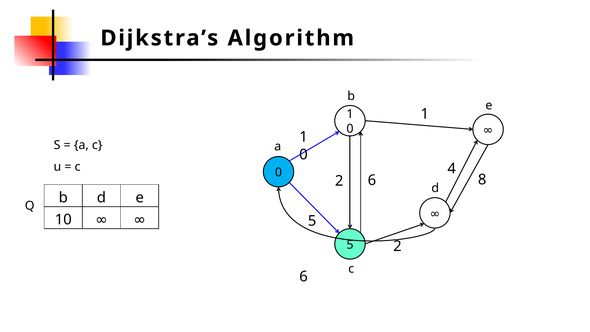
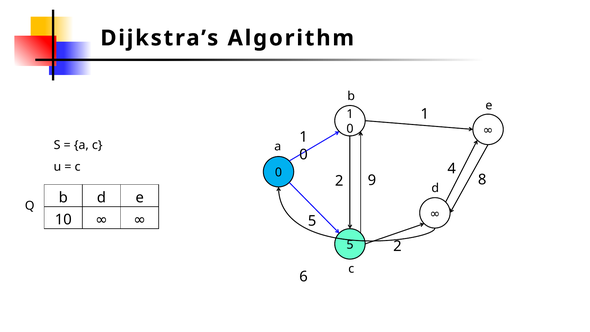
2 6: 6 -> 9 (372, 180)
